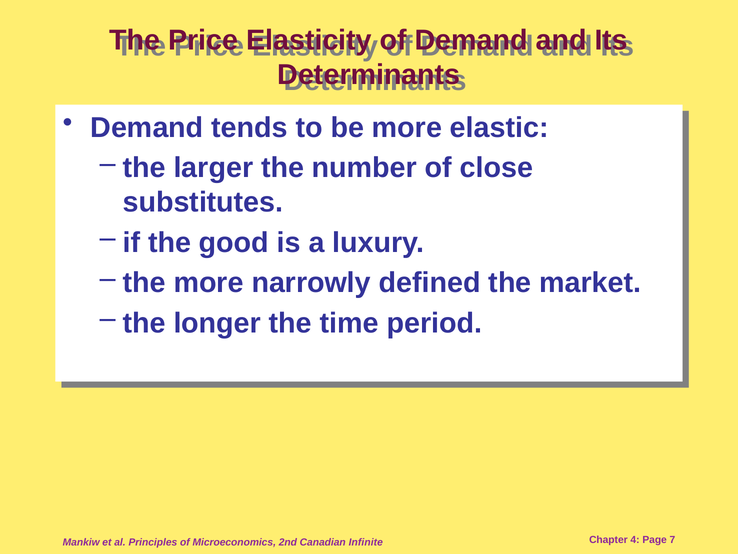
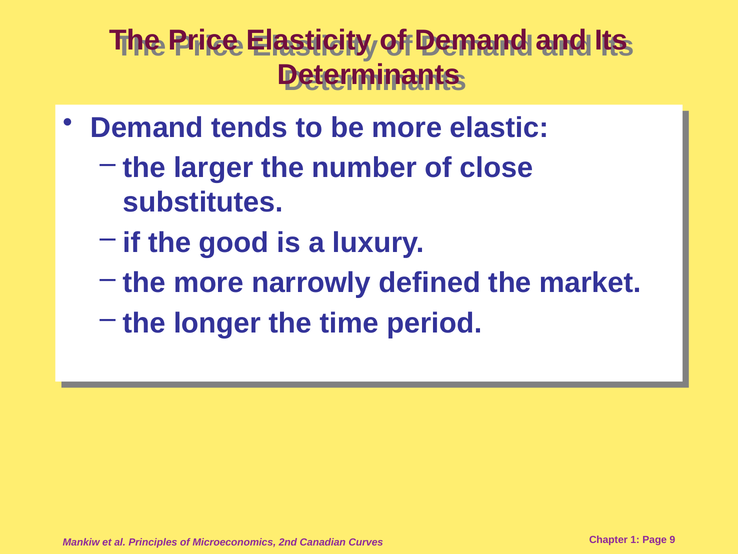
Infinite: Infinite -> Curves (366, 542)
4: 4 -> 1 (635, 539)
7: 7 -> 9 (672, 539)
